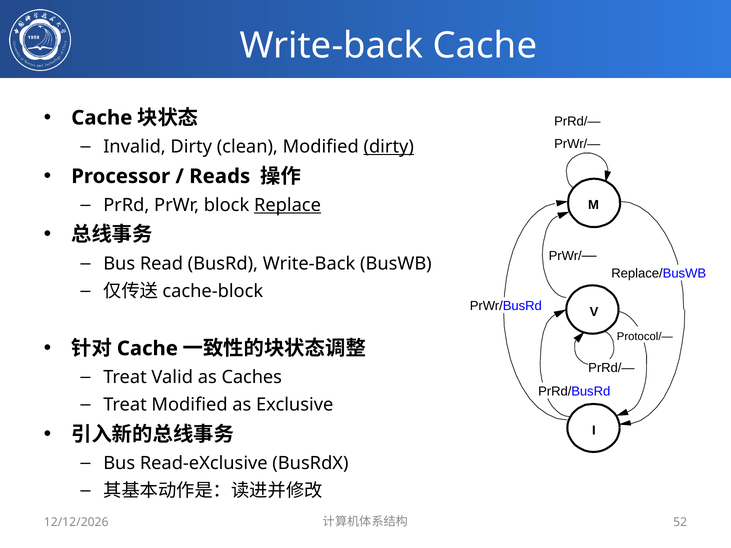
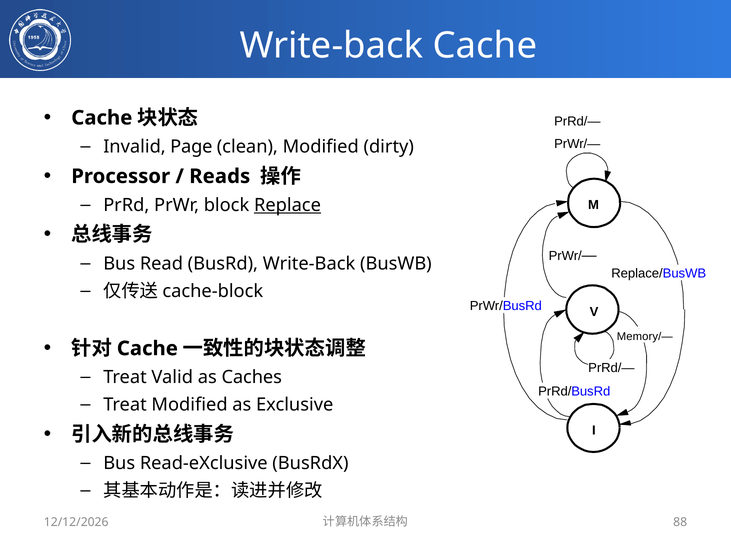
Invalid Dirty: Dirty -> Page (191, 147)
dirty underline: present -> none (389, 147)
Protocol/—: Protocol/— -> Memory/— (645, 336)
52: 52 -> 88 (680, 523)
